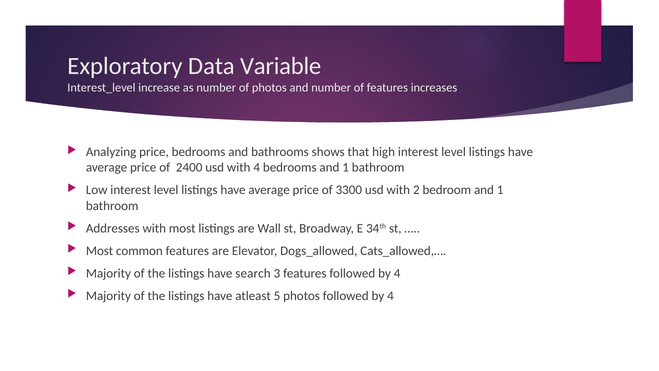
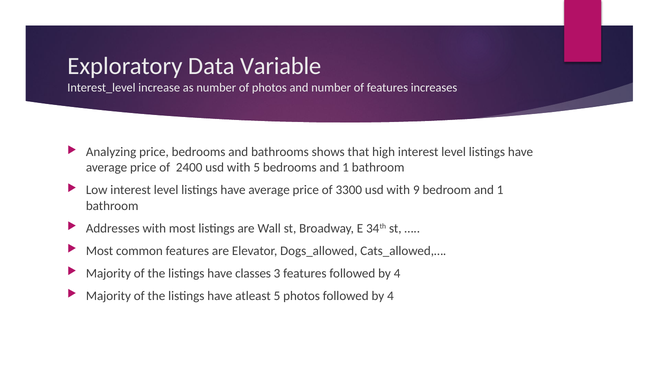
with 4: 4 -> 5 (257, 168)
2: 2 -> 9 (416, 190)
search: search -> classes (253, 273)
